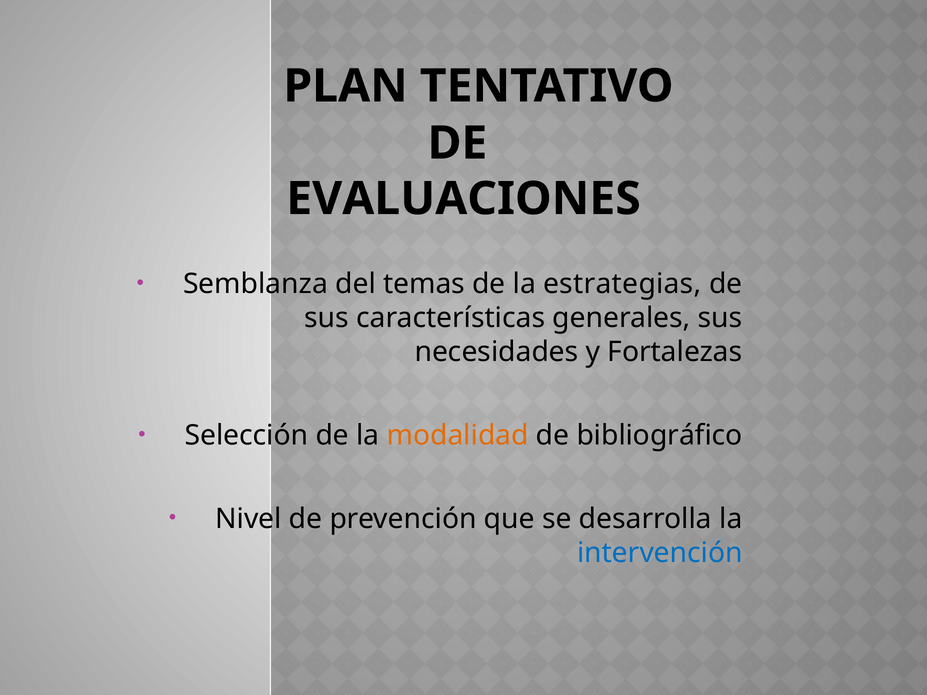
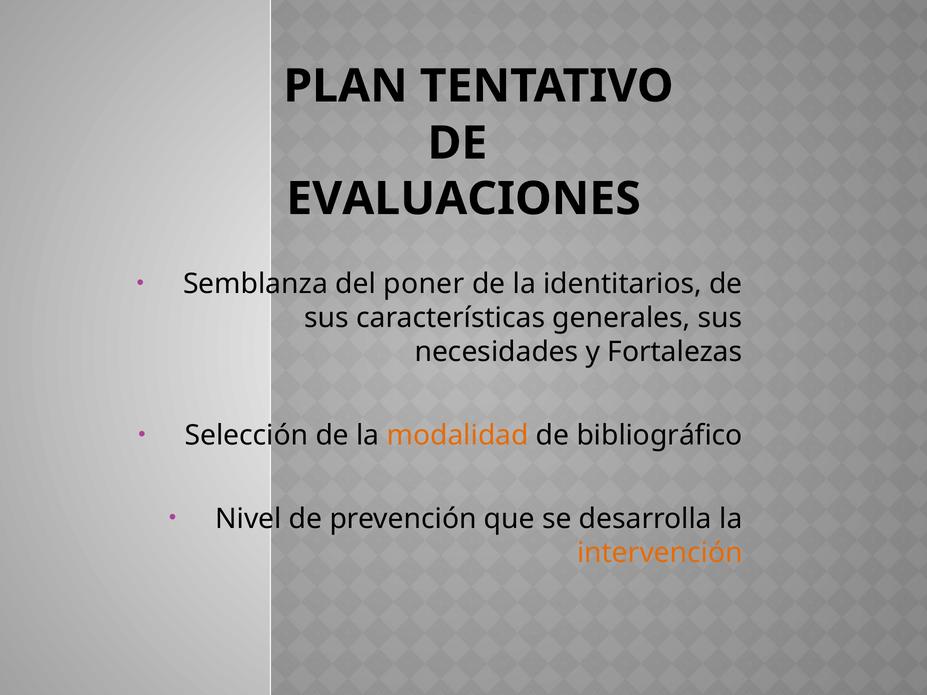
temas: temas -> poner (424, 284)
estrategias: estrategias -> identitarios (622, 284)
intervención colour: blue -> orange (660, 553)
